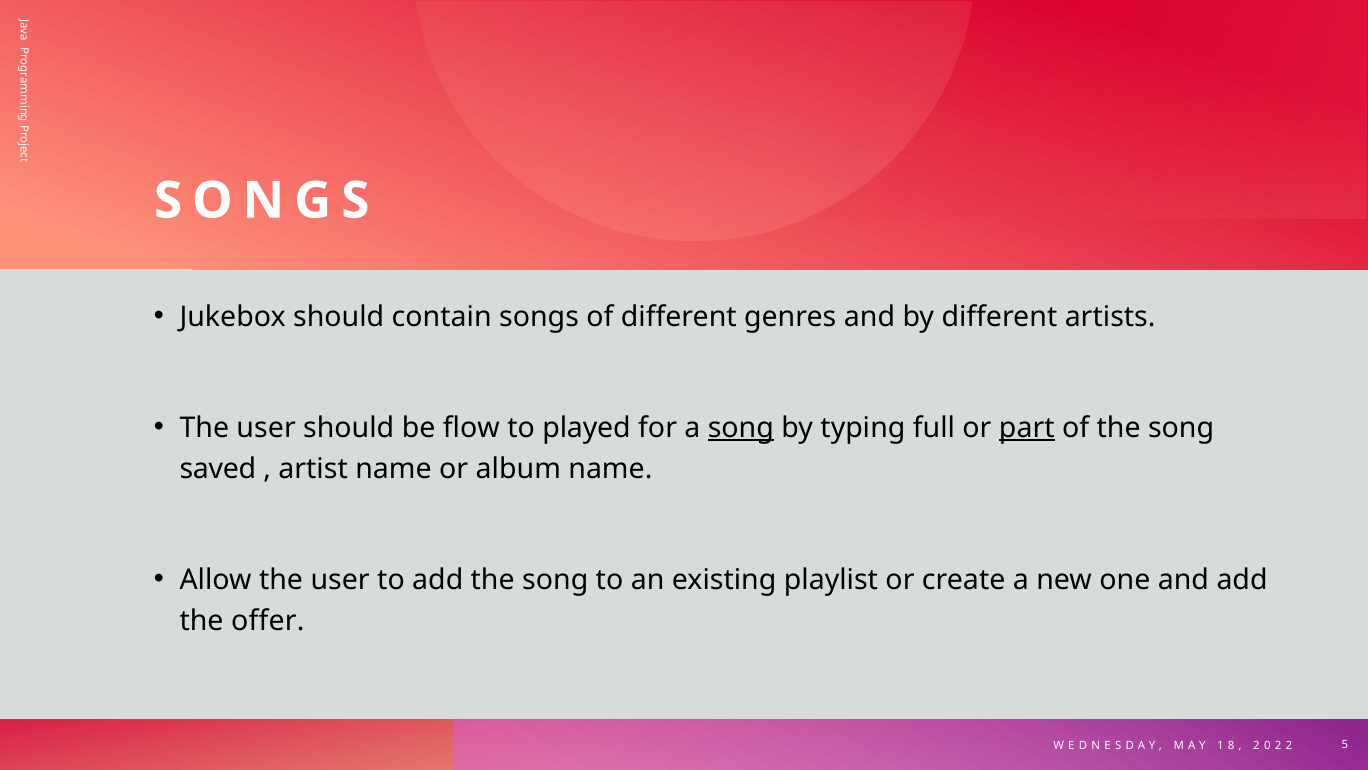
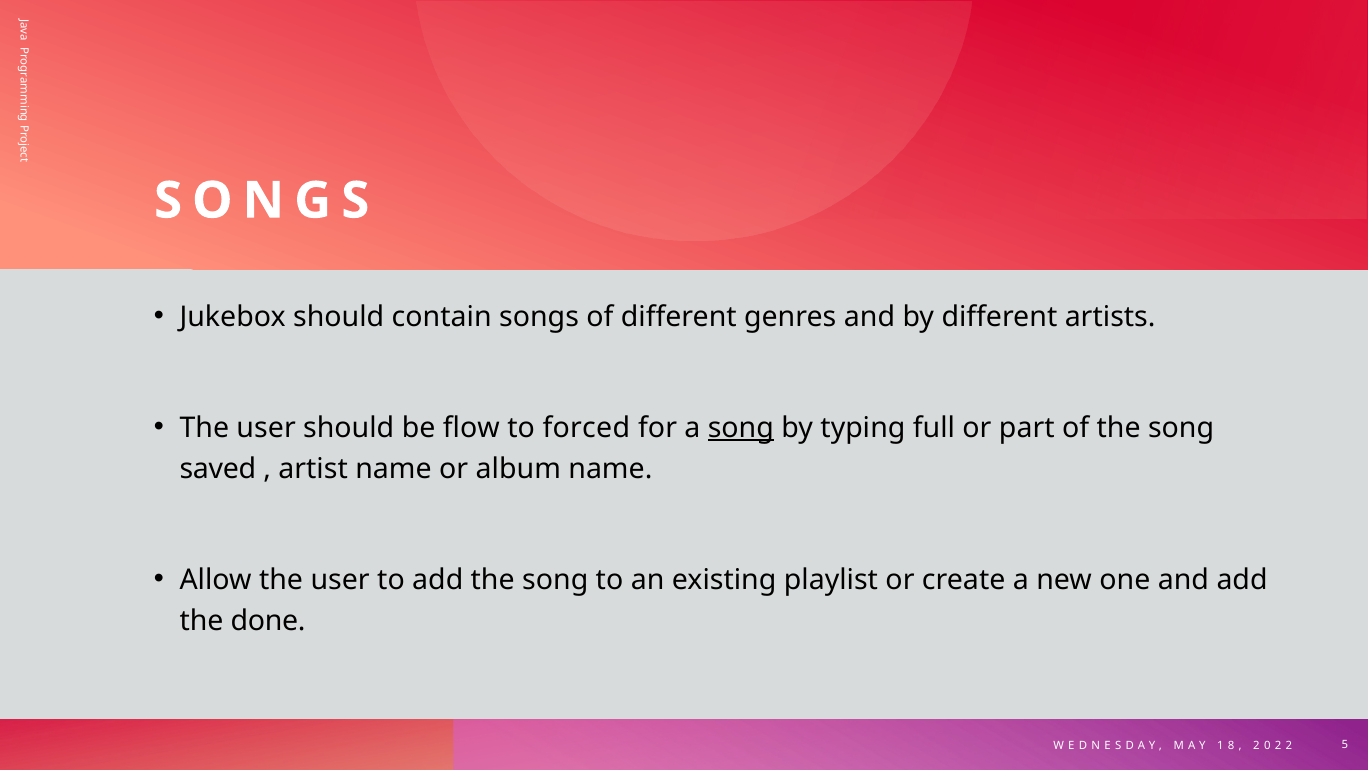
played: played -> forced (586, 428)
part underline: present -> none (1027, 428)
offer: offer -> done (268, 620)
